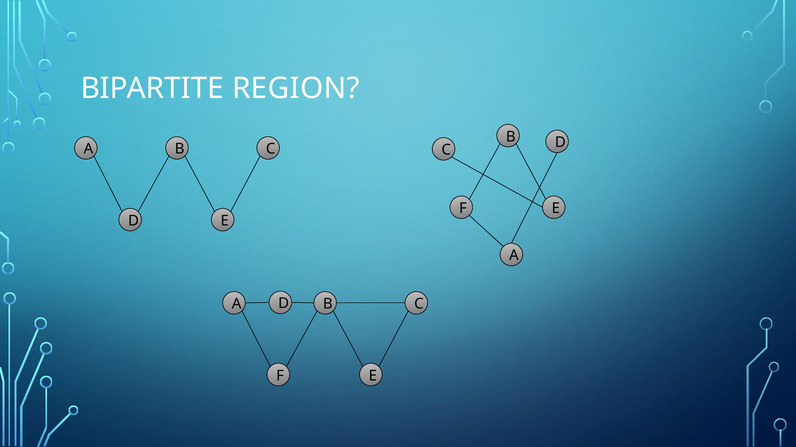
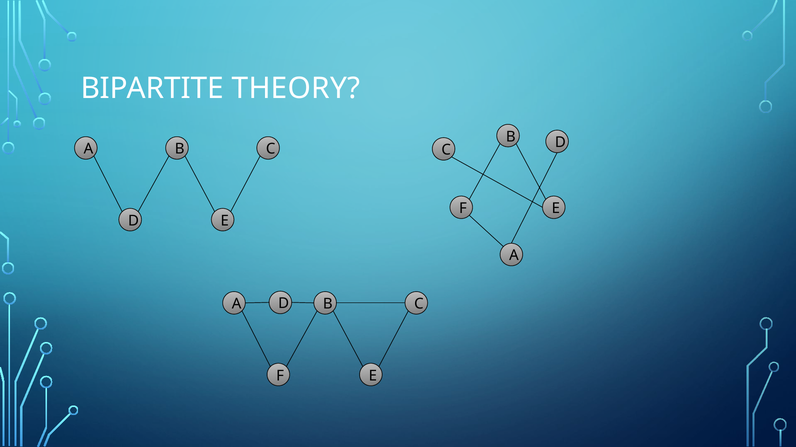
REGION: REGION -> THEORY (296, 88)
